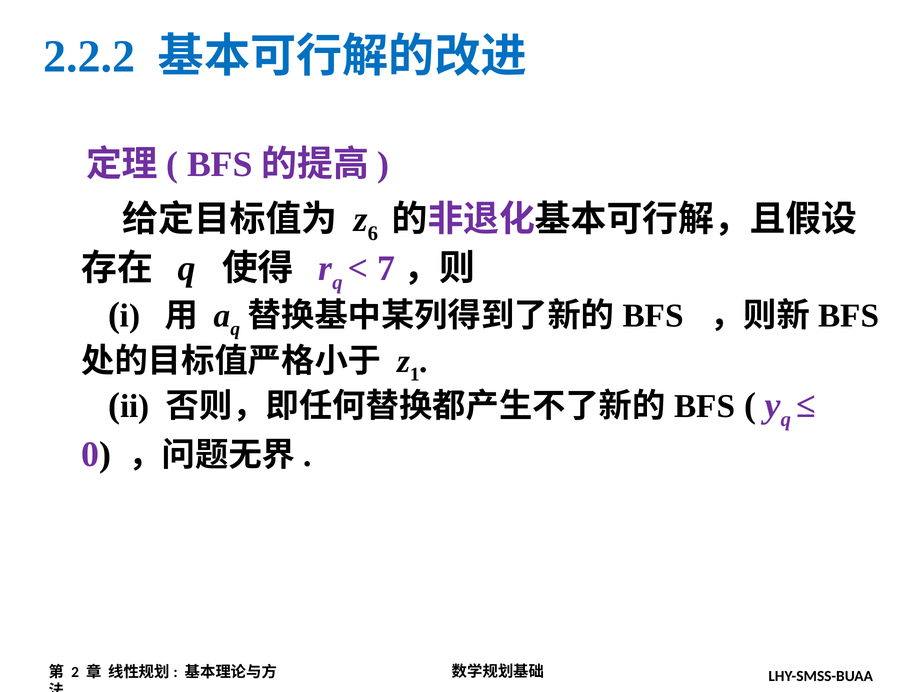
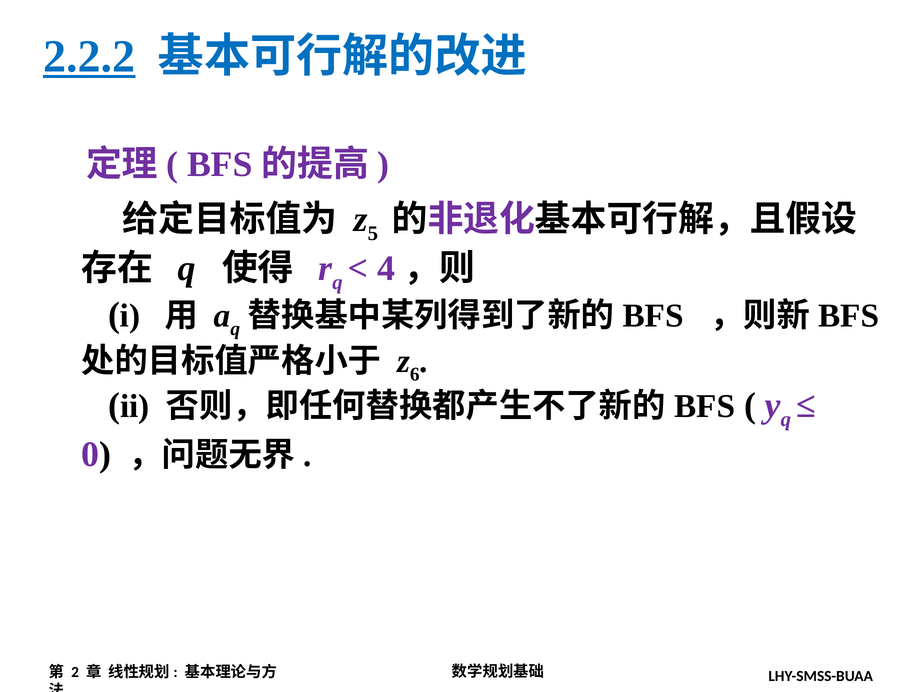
2.2.2 underline: none -> present (89, 57)
6: 6 -> 5 (373, 233)
7: 7 -> 4 (386, 268)
1: 1 -> 6 (415, 374)
